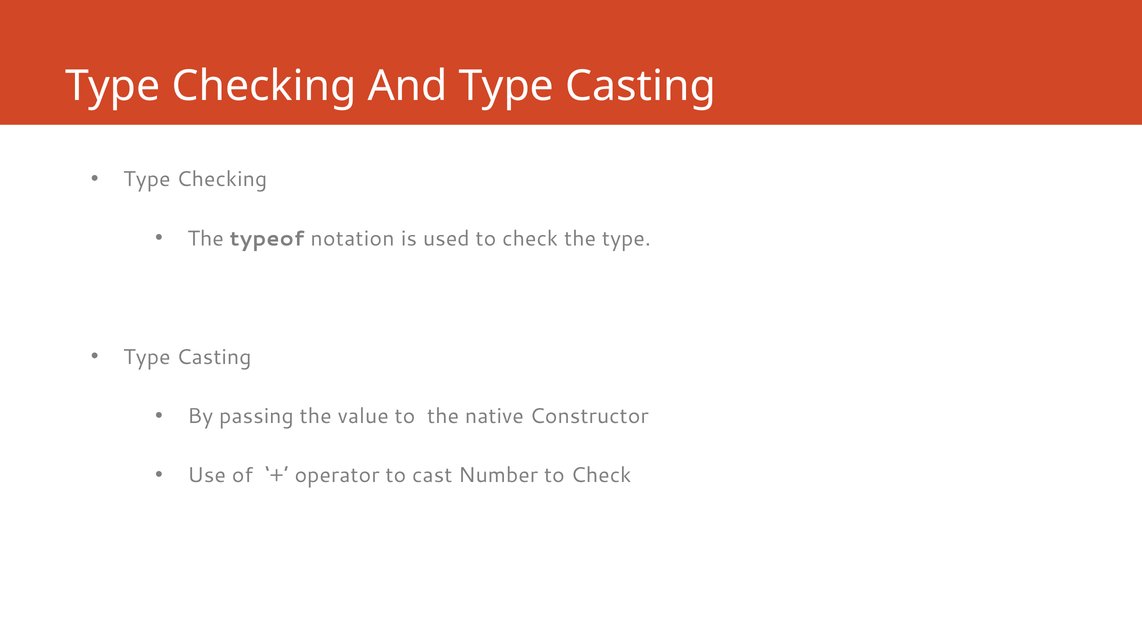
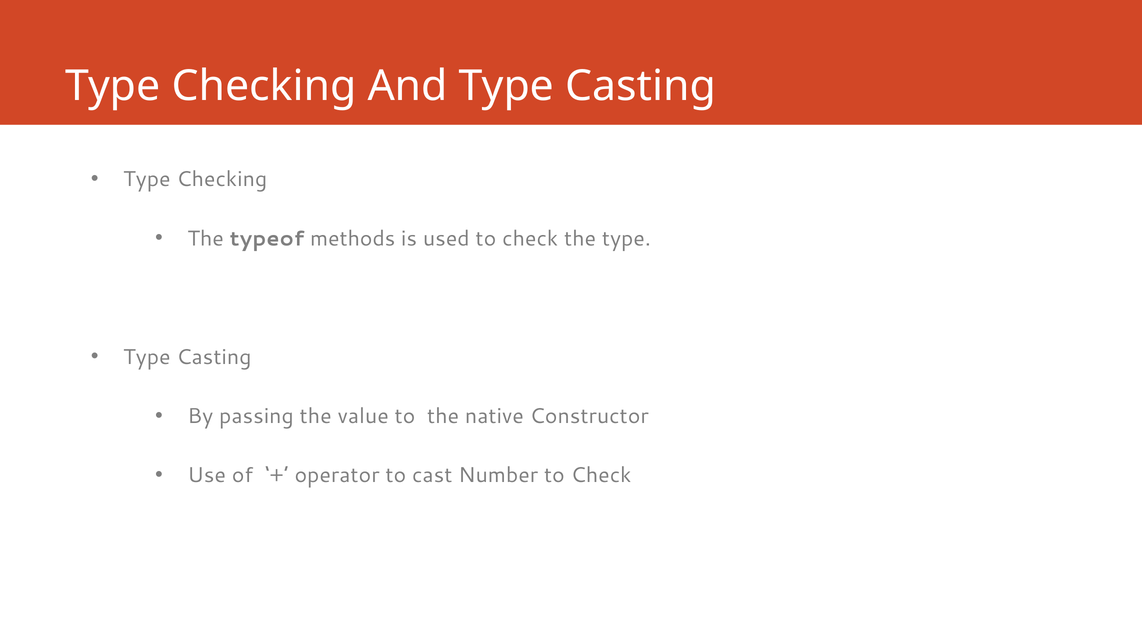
notation: notation -> methods (353, 239)
